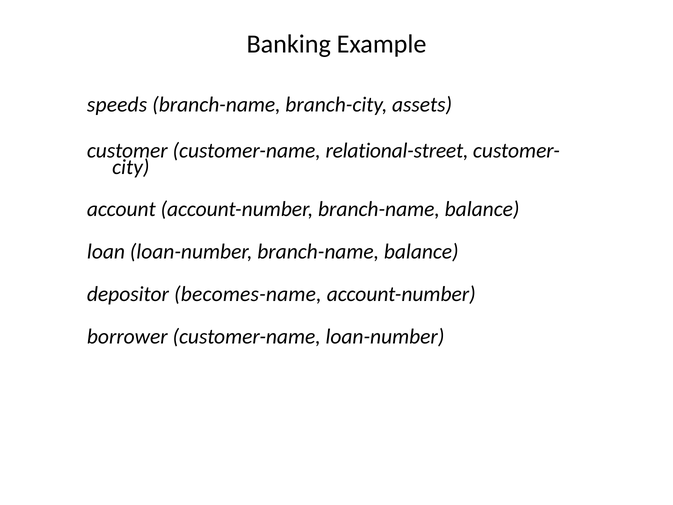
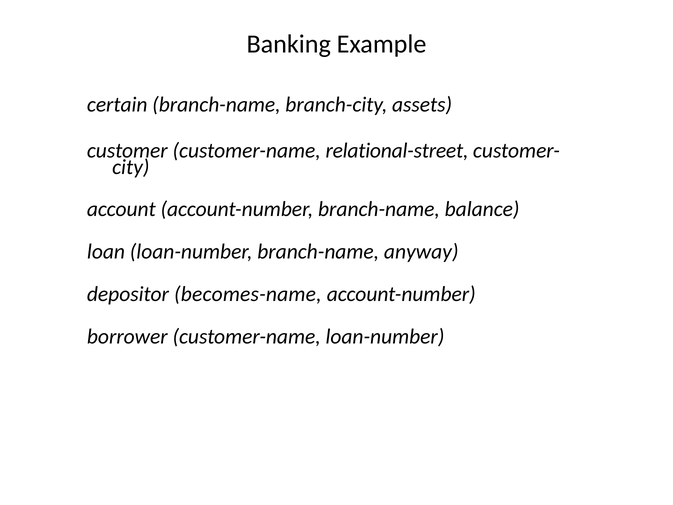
speeds: speeds -> certain (117, 105)
loan-number branch-name balance: balance -> anyway (421, 252)
